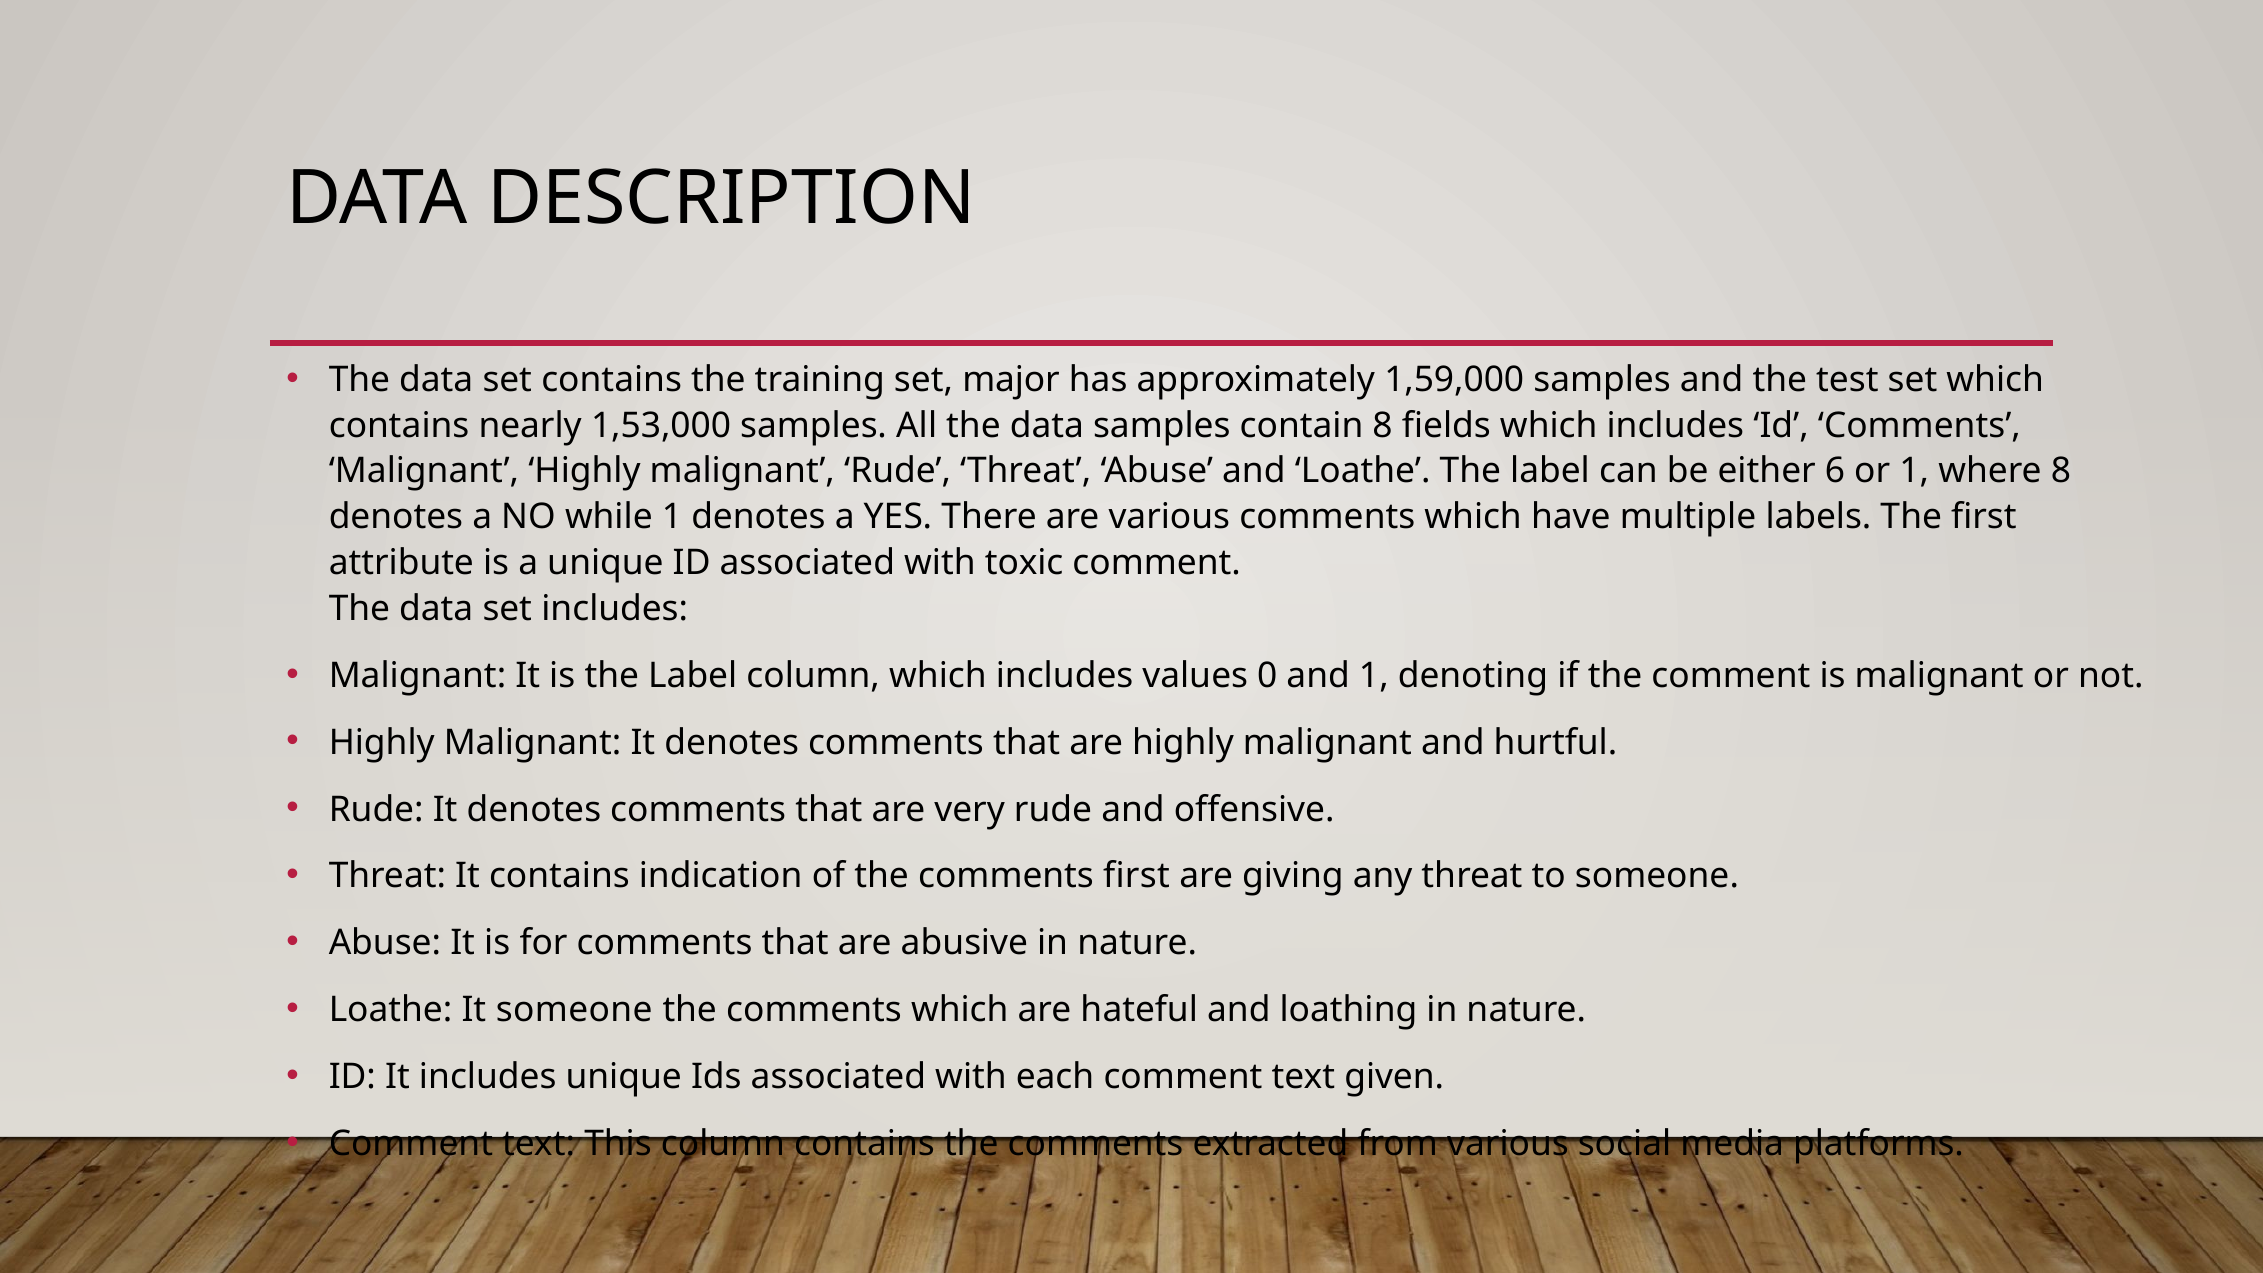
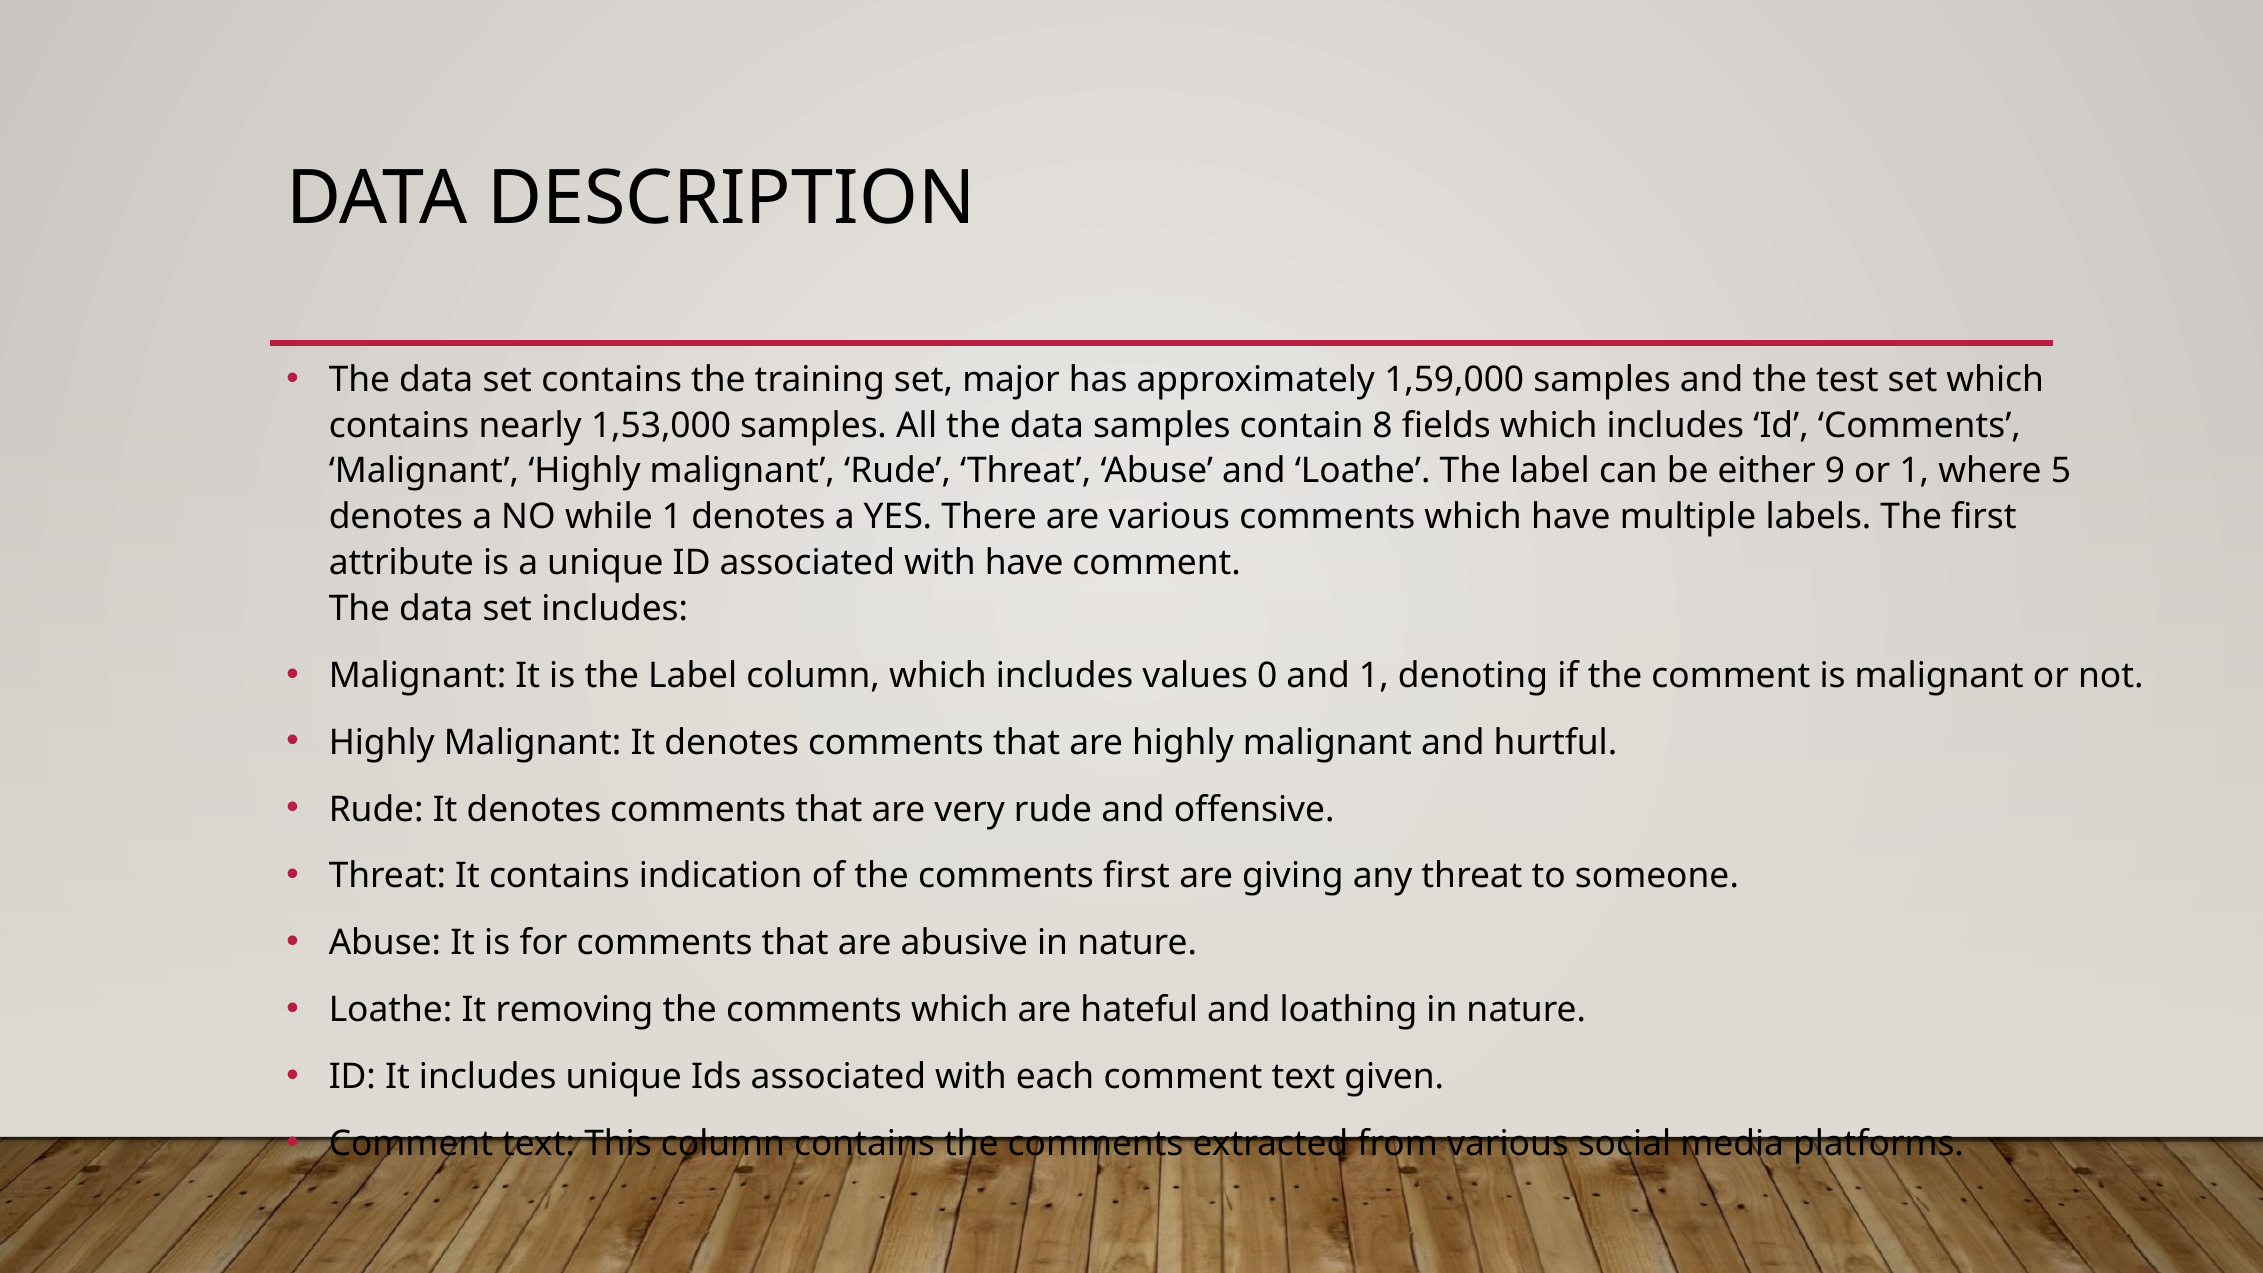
6: 6 -> 9 (1835, 471)
where 8: 8 -> 5 (2061, 471)
with toxic: toxic -> have (1024, 563)
It someone: someone -> removing (575, 1010)
